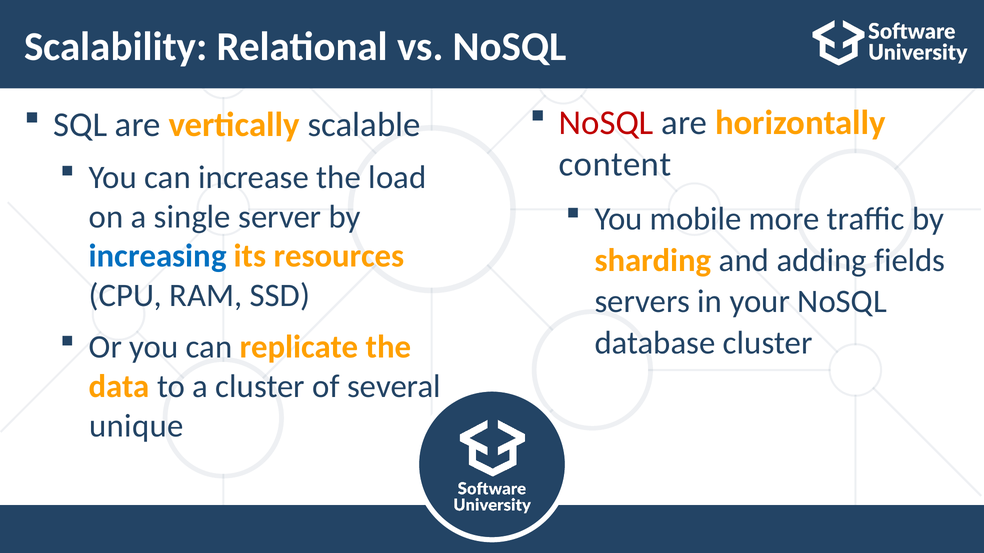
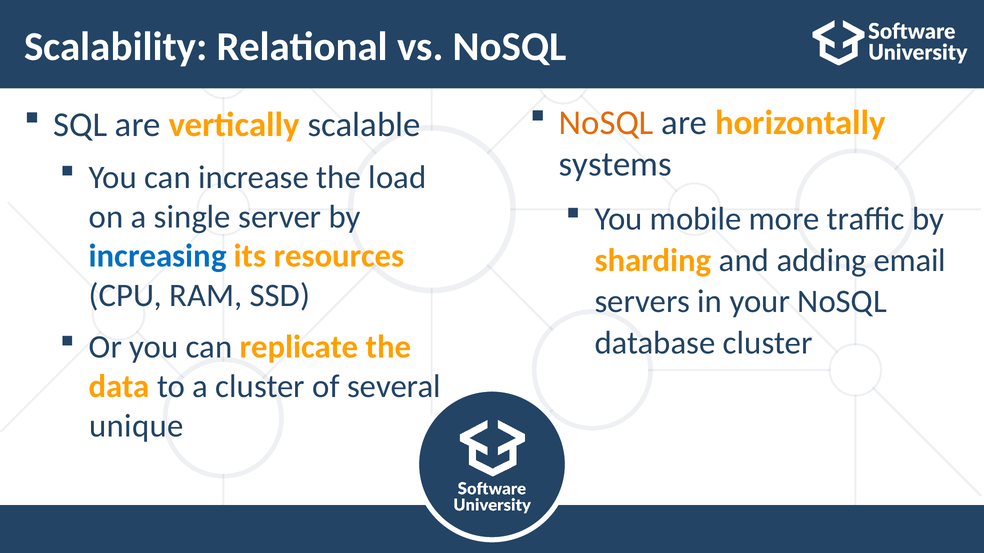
NoSQL colour: red -> orange (606, 123)
content: content -> systems (615, 164)
fields: fields -> email (910, 261)
